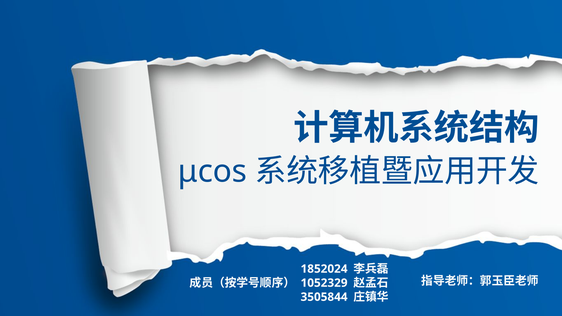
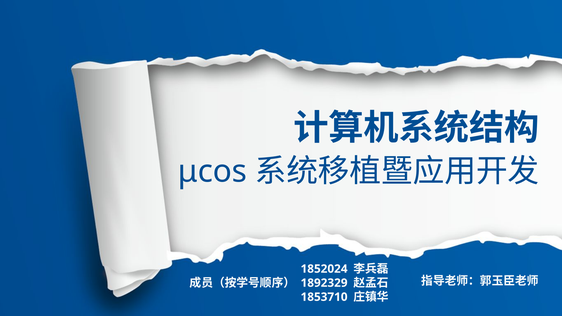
1052329: 1052329 -> 1892329 (324, 283)
3505844: 3505844 -> 1853710 (324, 297)
